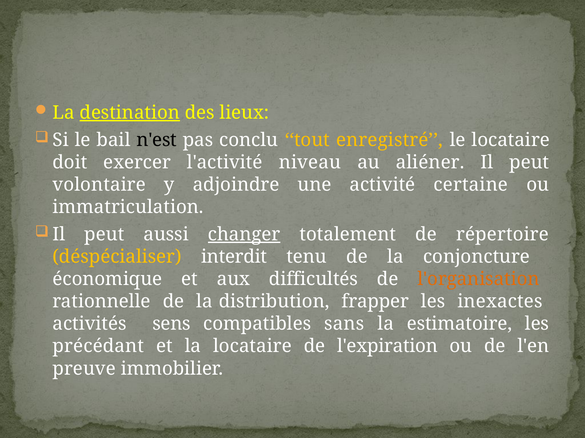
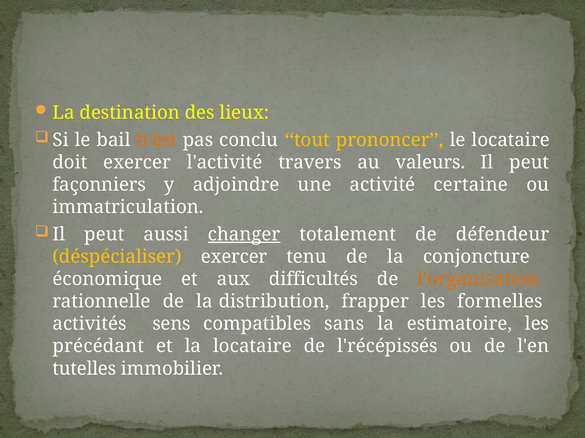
destination underline: present -> none (130, 113)
n'est colour: black -> orange (157, 140)
enregistré: enregistré -> prononcer (390, 140)
niveau: niveau -> travers (310, 163)
aliéner: aliéner -> valeurs (430, 163)
volontaire: volontaire -> façonniers (99, 185)
répertoire: répertoire -> défendeur (503, 235)
déspécialiser interdit: interdit -> exercer (234, 257)
inexactes: inexactes -> formelles (500, 302)
l'expiration: l'expiration -> l'récépissés (387, 347)
preuve: preuve -> tutelles (84, 369)
